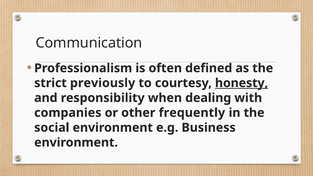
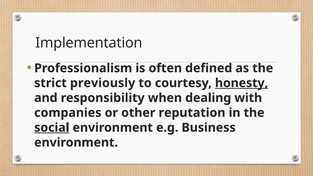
Communication: Communication -> Implementation (89, 43)
frequently: frequently -> reputation (192, 113)
social underline: none -> present (52, 128)
